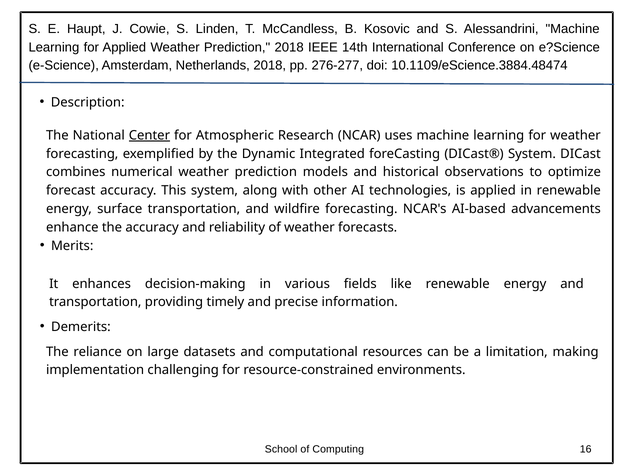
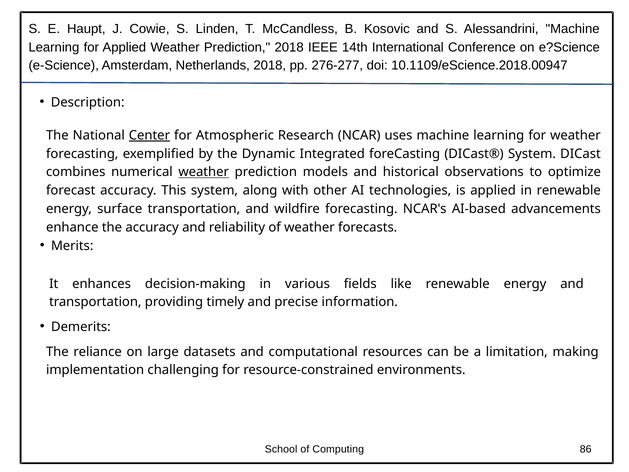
10.1109/eScience.3884.48474: 10.1109/eScience.3884.48474 -> 10.1109/eScience.2018.00947 (479, 66)
weather underline: none -> present (204, 172)
16: 16 -> 86 (586, 449)
